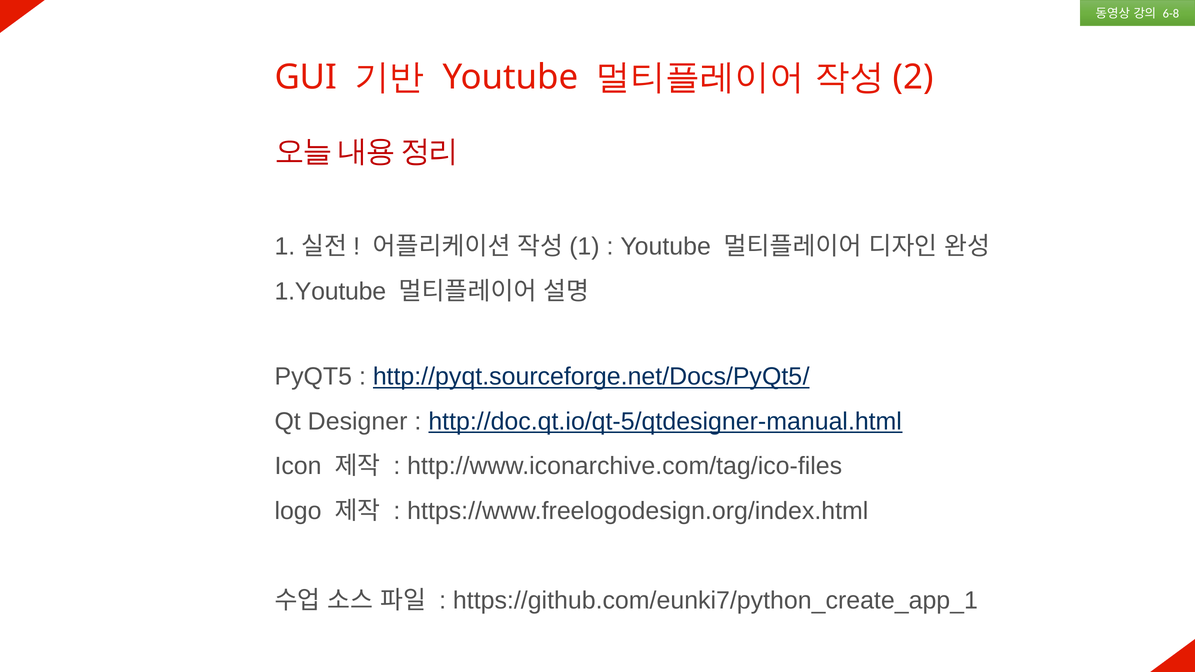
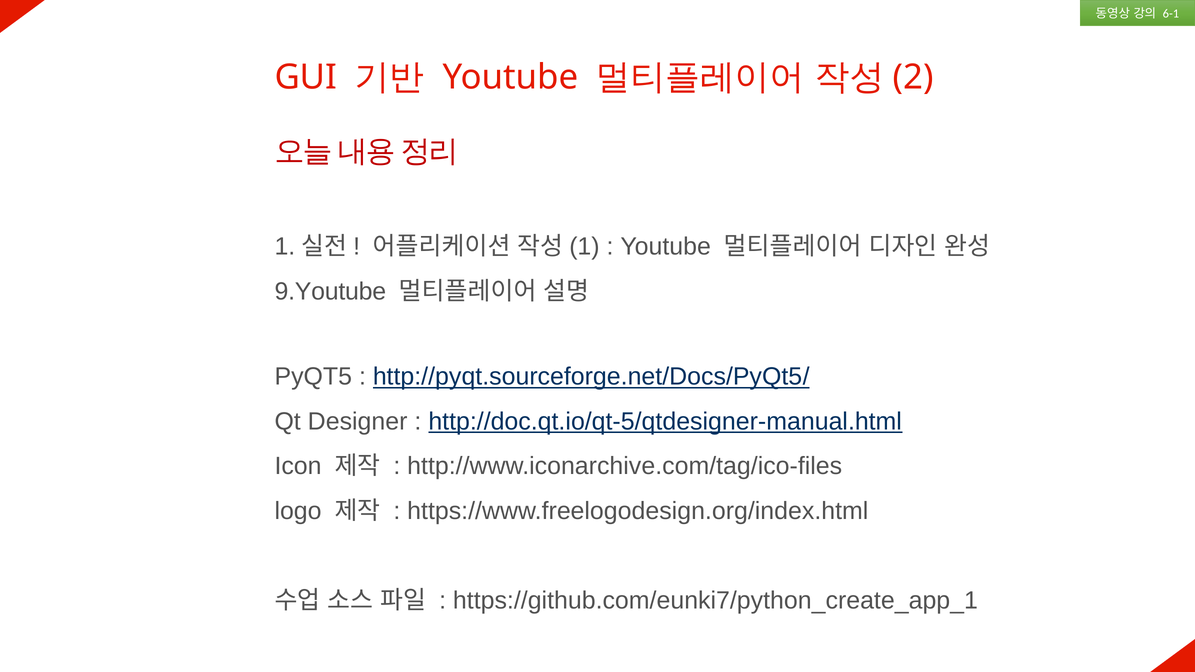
6-8: 6-8 -> 6-1 (1171, 14)
1.Youtube: 1.Youtube -> 9.Youtube (330, 292)
